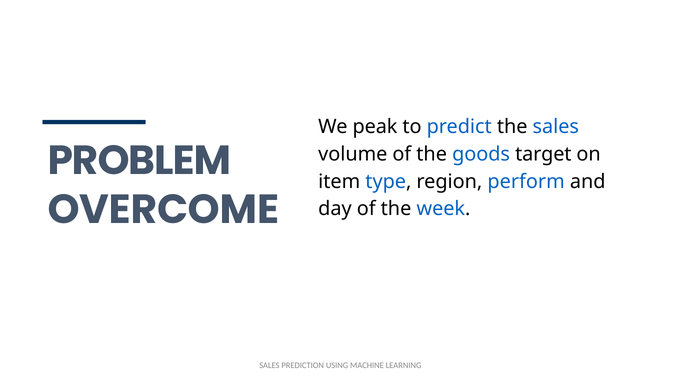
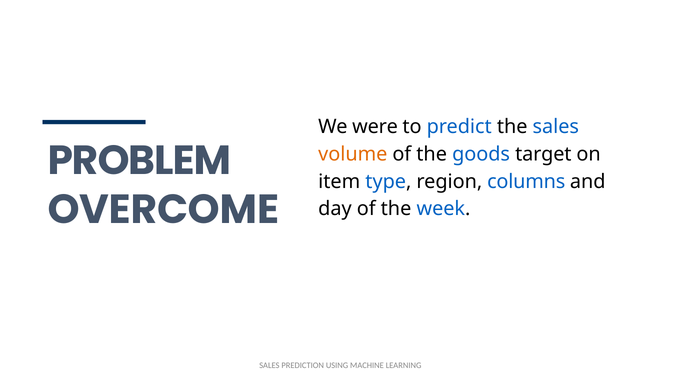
peak: peak -> were (375, 127)
volume colour: black -> orange (353, 154)
perform: perform -> columns (526, 182)
